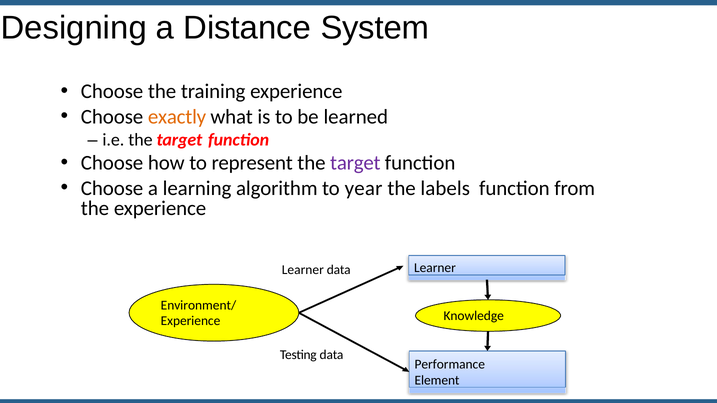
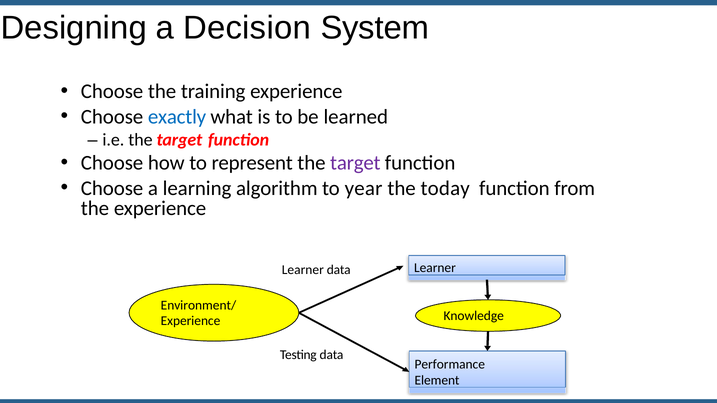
Distance: Distance -> Decision (247, 28)
exactly colour: orange -> blue (177, 117)
labels: labels -> today (445, 188)
